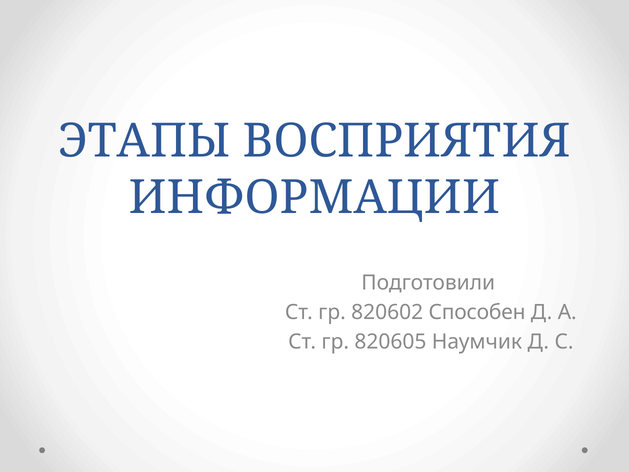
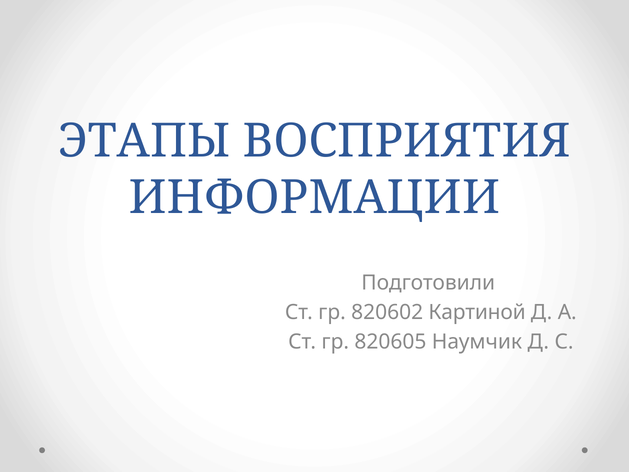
Способен: Способен -> Картиной (477, 312)
